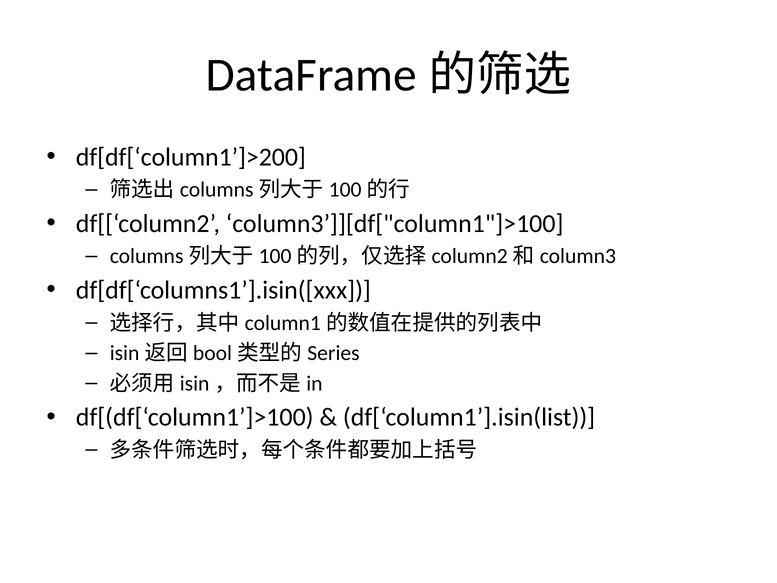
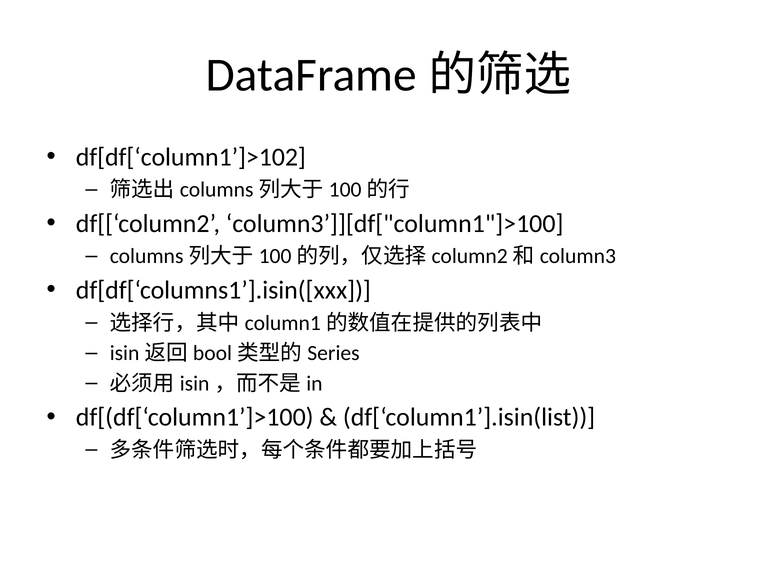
df[df[‘column1’]>200: df[df[‘column1’]>200 -> df[df[‘column1’]>102 (191, 157)
